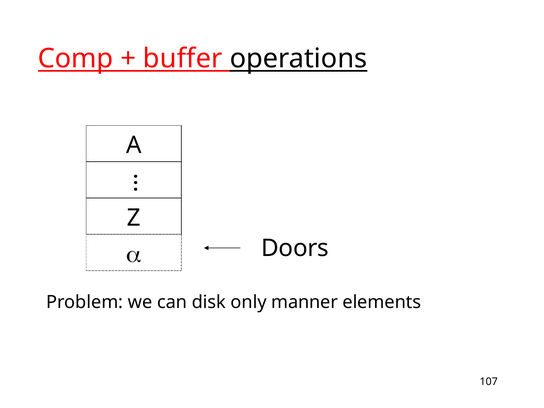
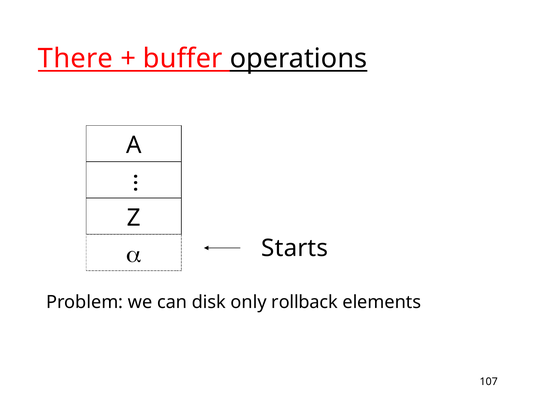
Comp: Comp -> There (75, 58)
Doors: Doors -> Starts (295, 248)
manner: manner -> rollback (305, 302)
